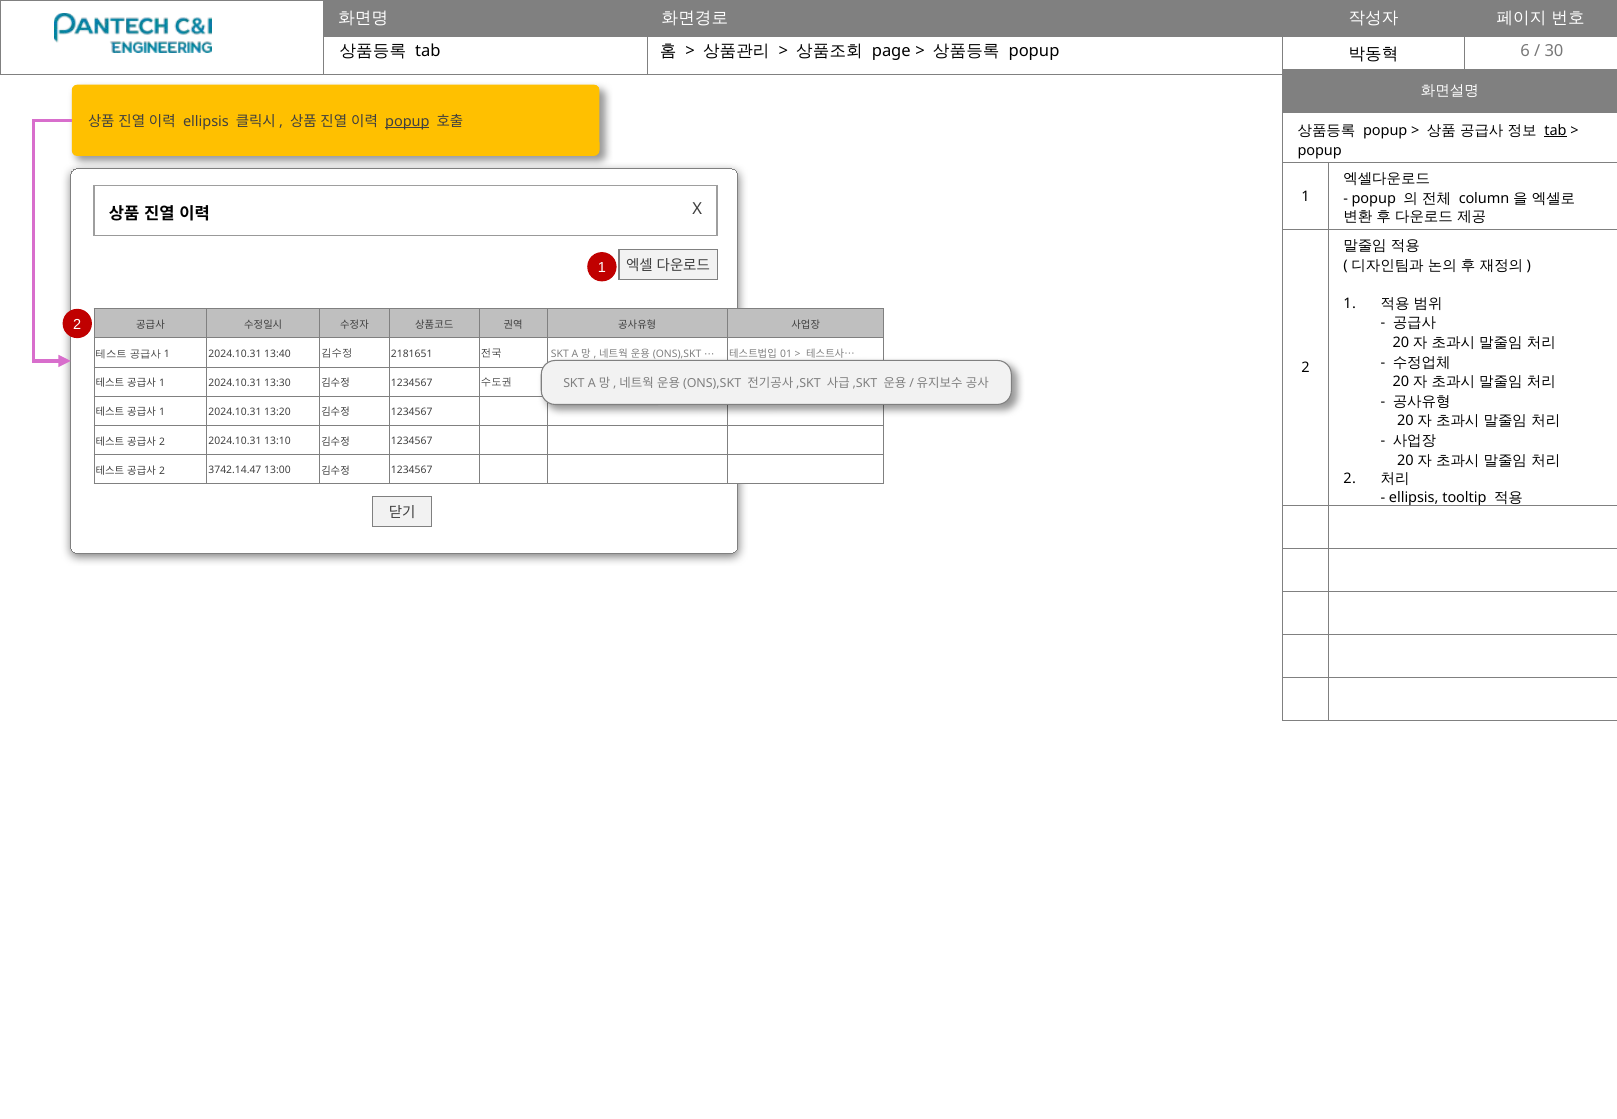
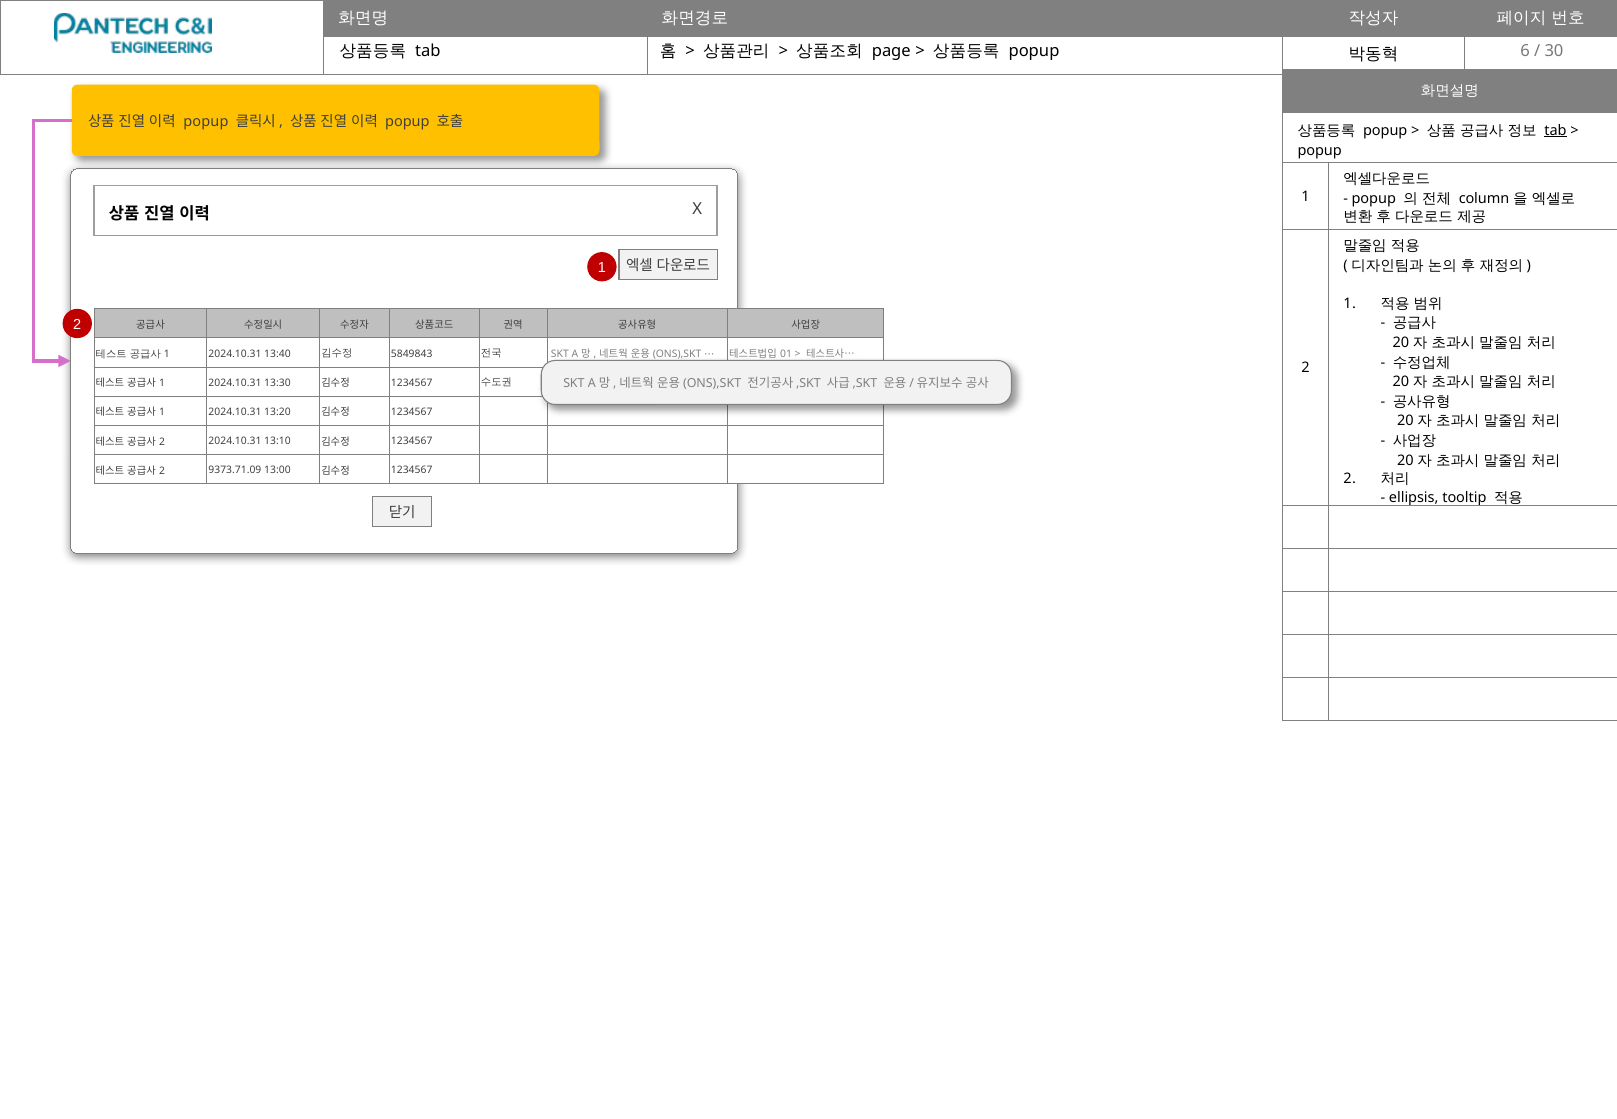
ellipsis: ellipsis -> popup (206, 121)
popup underline: present -> none (407, 121)
2181651: 2181651 -> 5849843 (412, 354)
3742.14.47: 3742.14.47 -> 9373.71.09 (235, 470)
